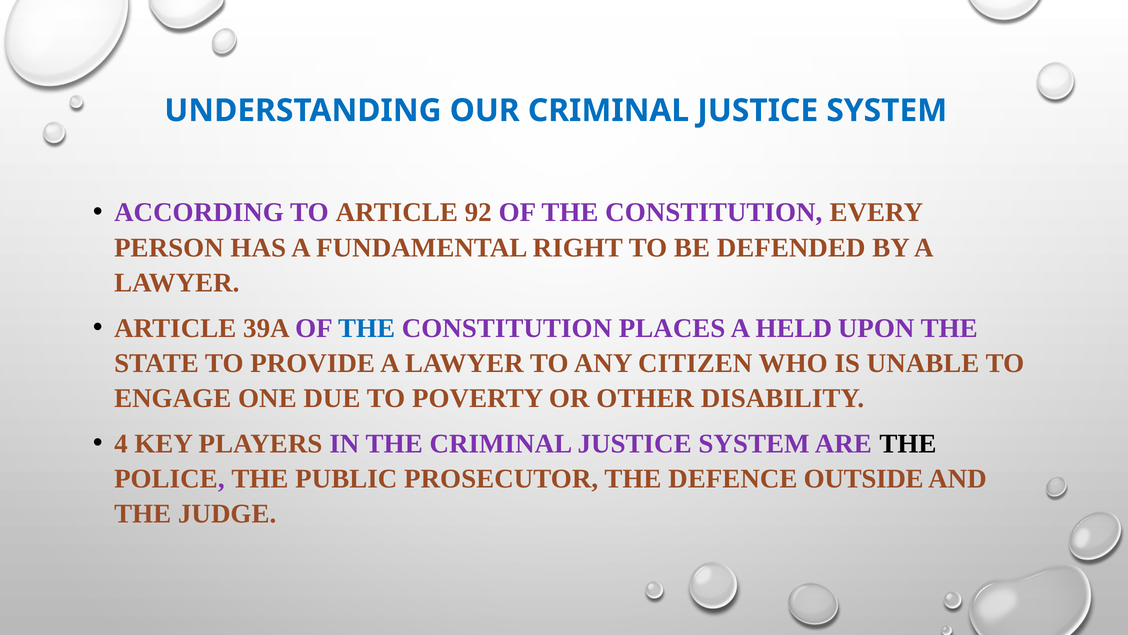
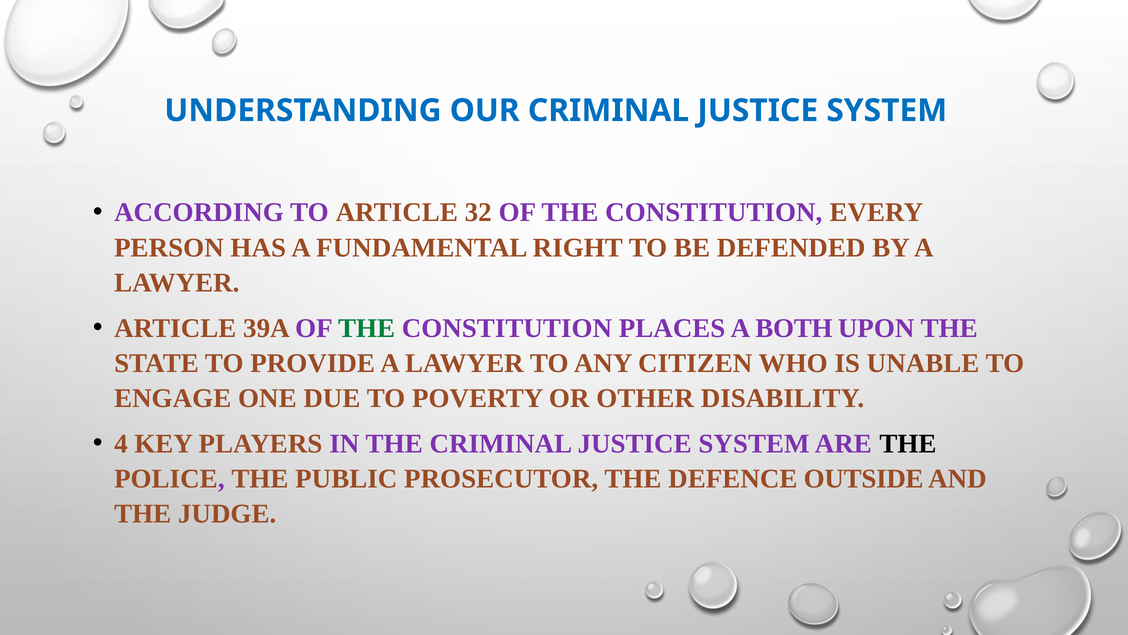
92: 92 -> 32 (478, 212)
THE colour: blue -> green (367, 328)
HELD: HELD -> BOTH (794, 328)
